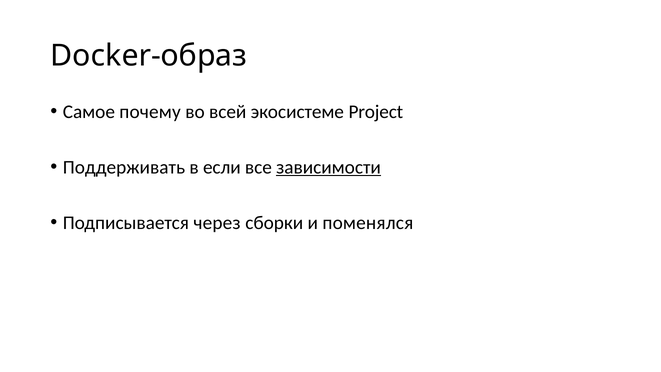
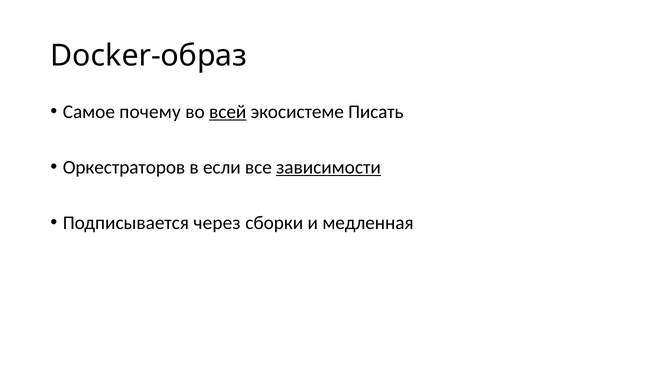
всей underline: none -> present (228, 112)
Project: Project -> Писать (376, 112)
Поддерживать: Поддерживать -> Оркестраторов (124, 167)
поменялся: поменялся -> медленная (368, 223)
